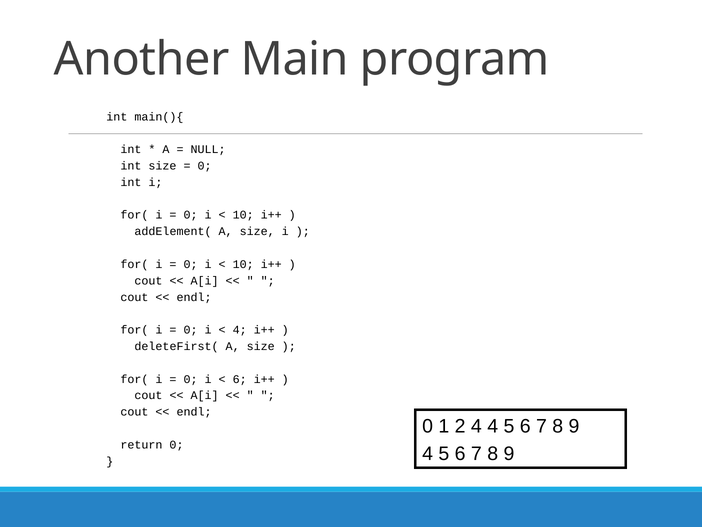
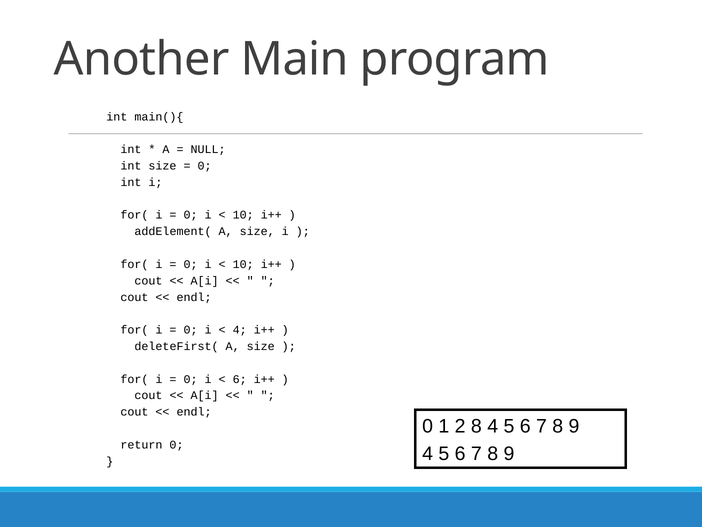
2 4: 4 -> 8 (476, 426)
